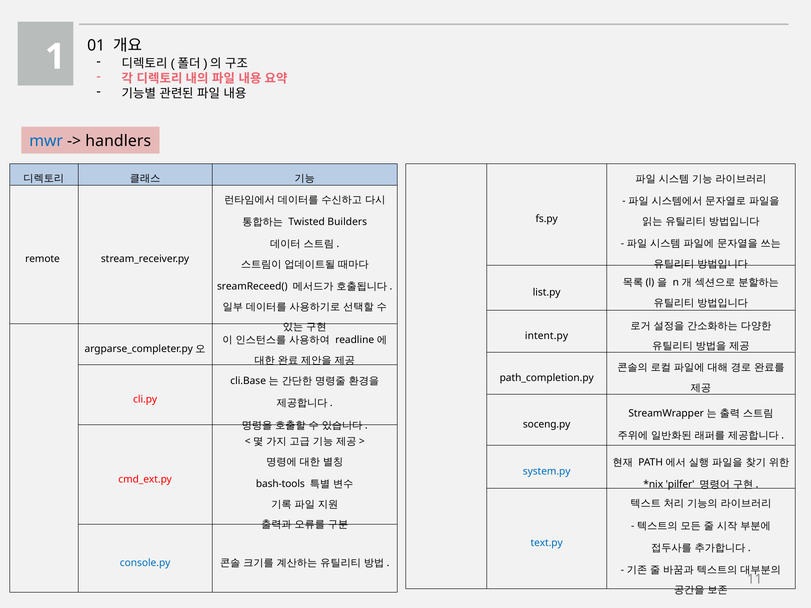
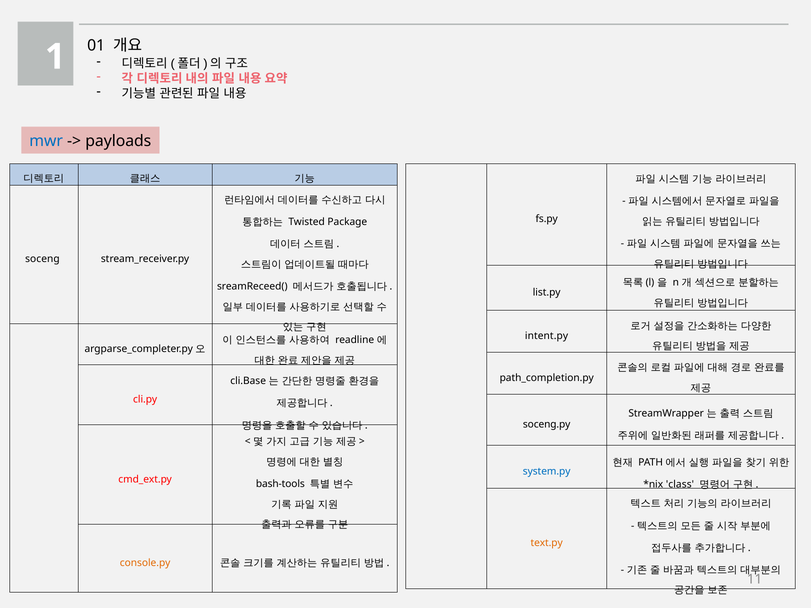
handlers: handlers -> payloads (118, 141)
Builders: Builders -> Package (347, 222)
remote: remote -> soceng (42, 259)
pilfer: pilfer -> class (680, 485)
text.py colour: blue -> orange (547, 543)
console.py colour: blue -> orange (145, 563)
